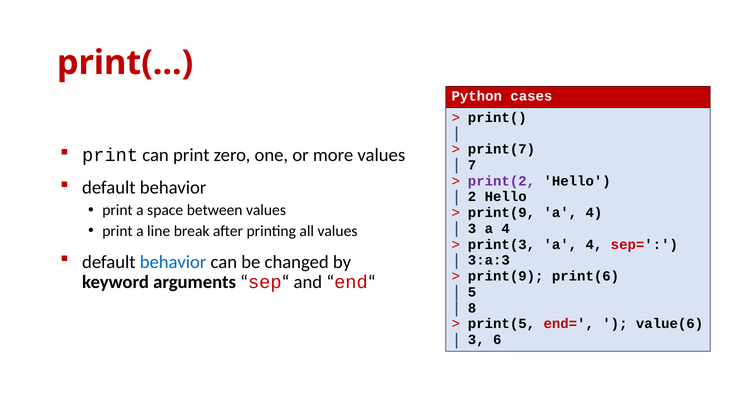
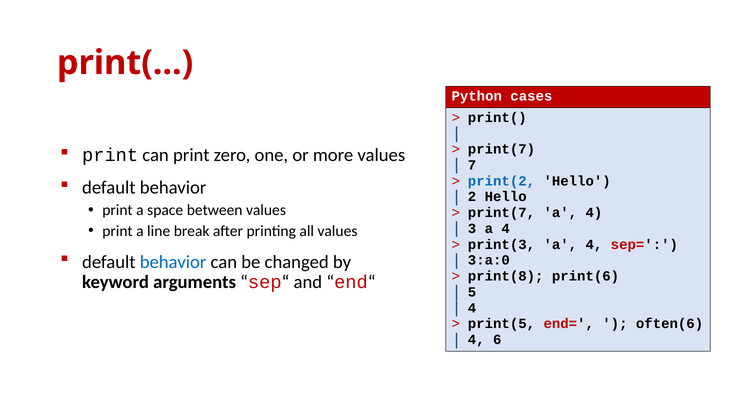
print(2 colour: purple -> blue (501, 181)
print(9: print(9 -> print(7 (501, 213)
3:a:3: 3:a:3 -> 3:a:0 (489, 260)
print(9: print(9 -> print(8 (506, 276)
8: 8 -> 4 (472, 308)
value(6: value(6 -> often(6 (670, 324)
3: 3 -> 4 (476, 340)
